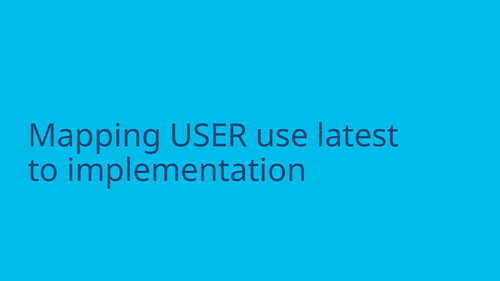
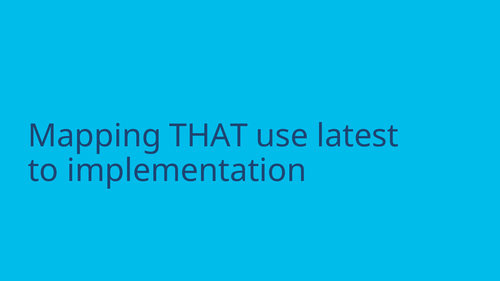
USER: USER -> THAT (209, 136)
